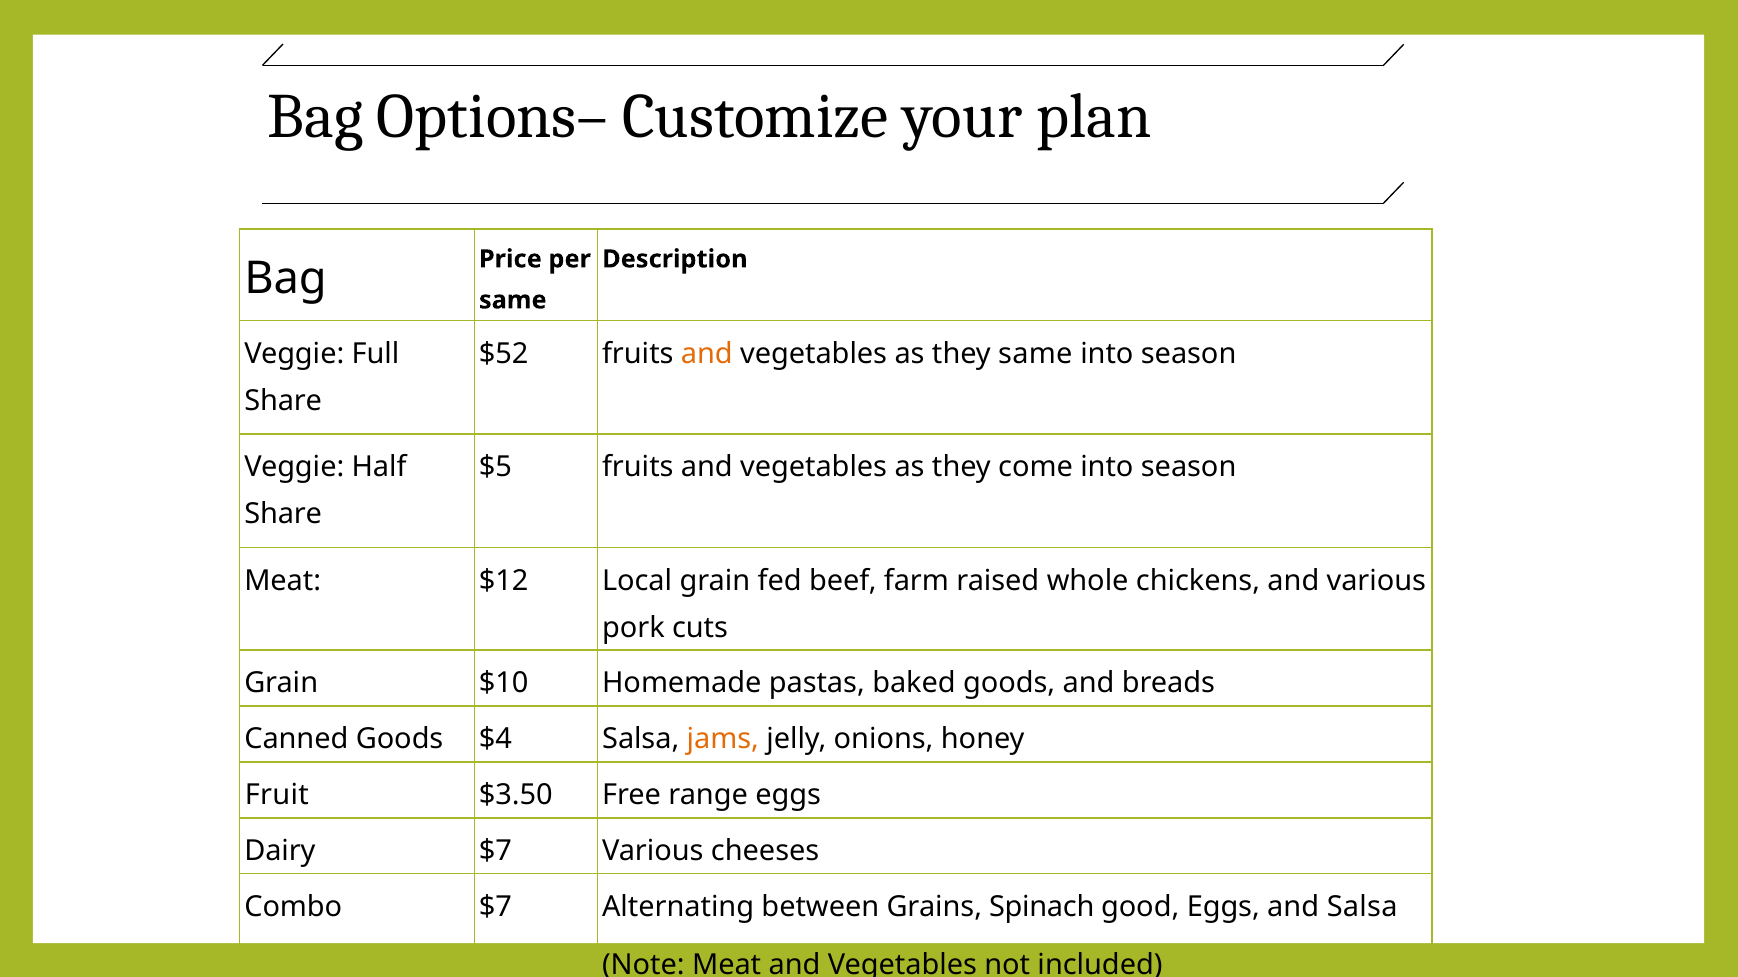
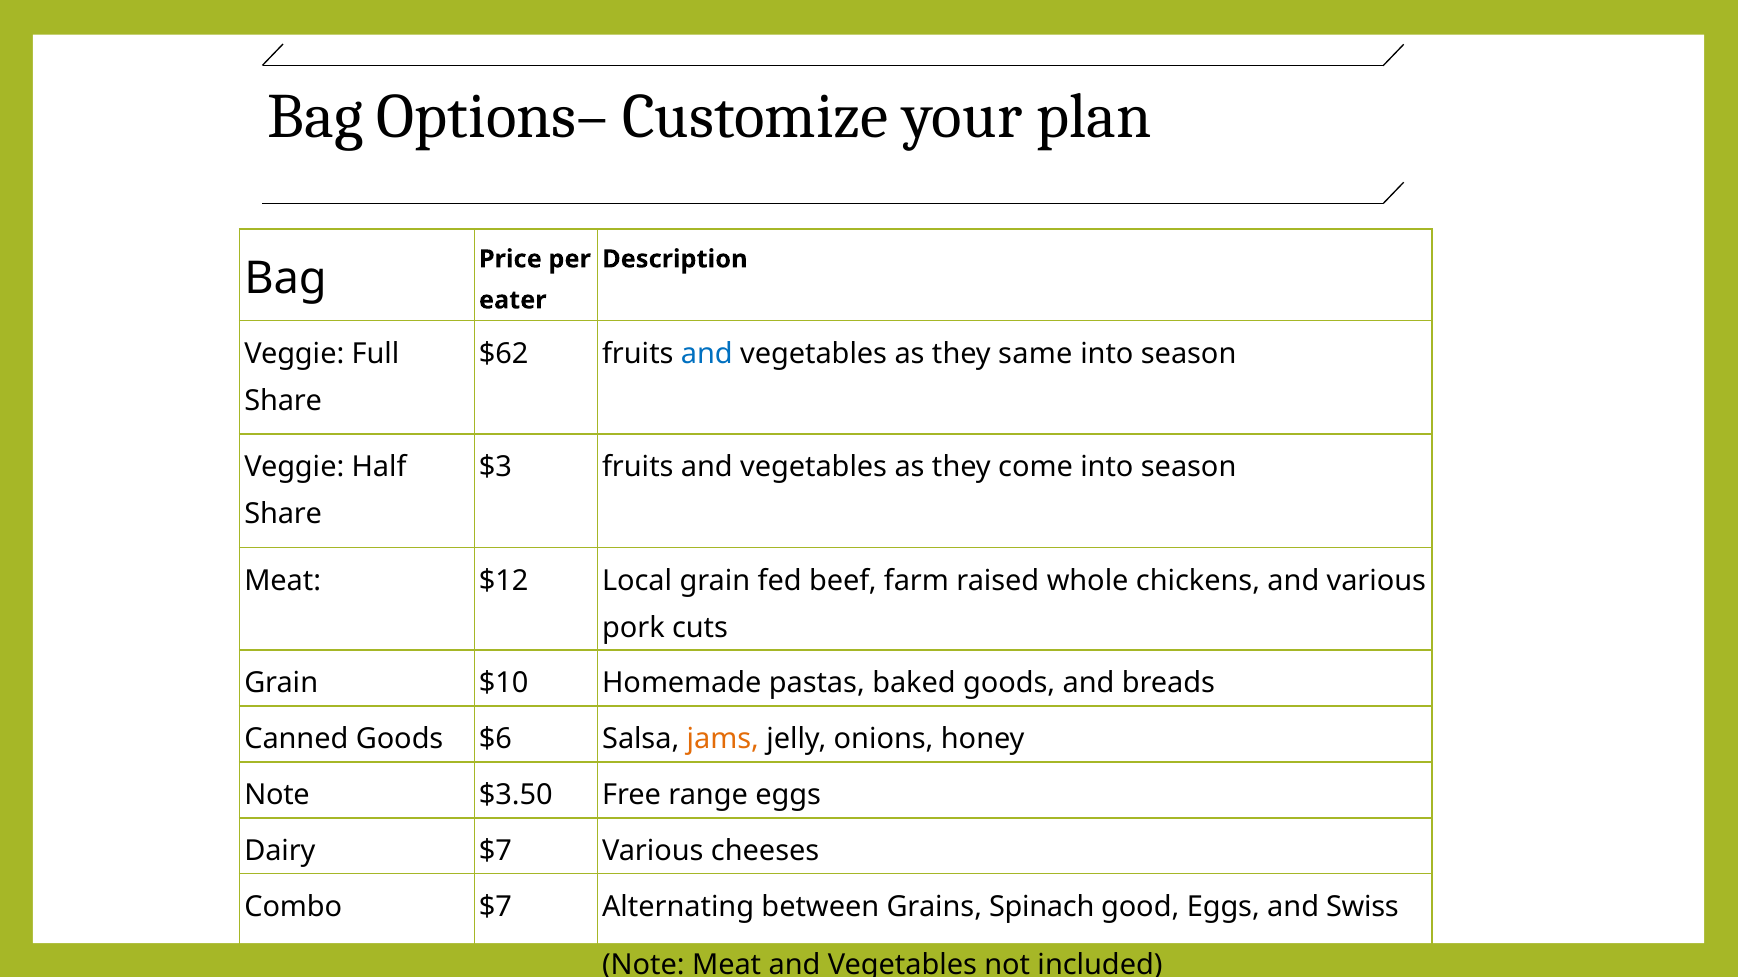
same: same -> eater (513, 300)
$52: $52 -> $62 (504, 354)
and colour: orange -> blue (707, 354)
$5: $5 -> $3 (495, 468)
$4: $4 -> $6 (495, 740)
Fruit: Fruit -> Note (277, 796)
and Salsa: Salsa -> Swiss (1362, 908)
